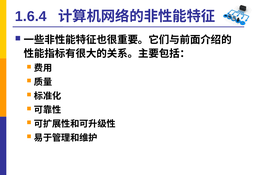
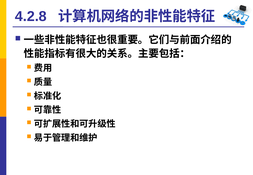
1.6.4: 1.6.4 -> 4.2.8 (31, 16)
